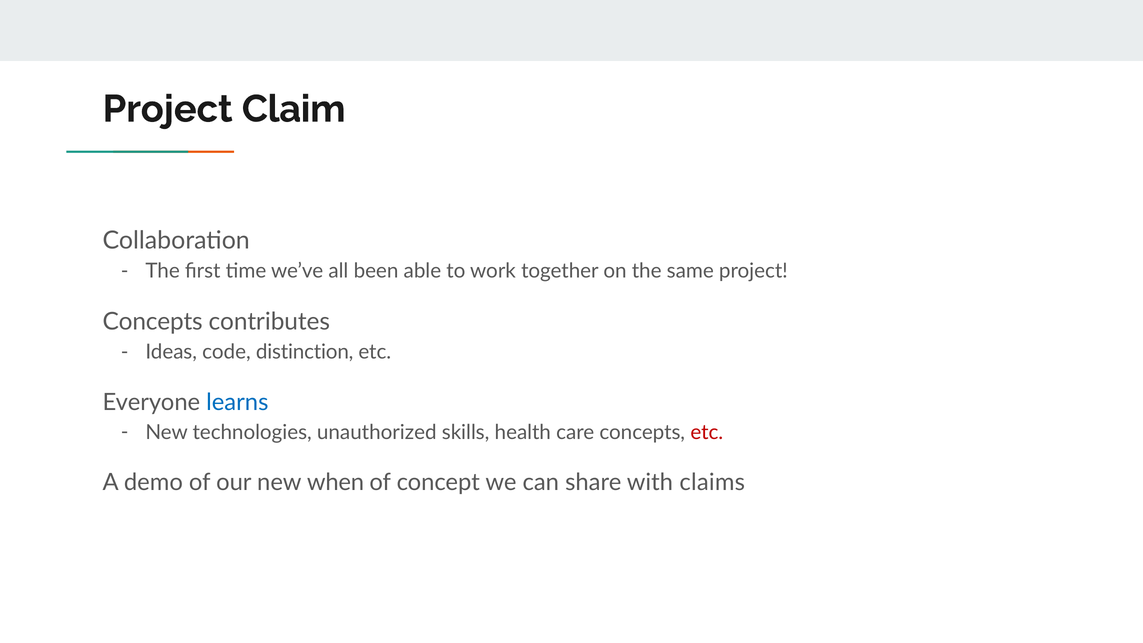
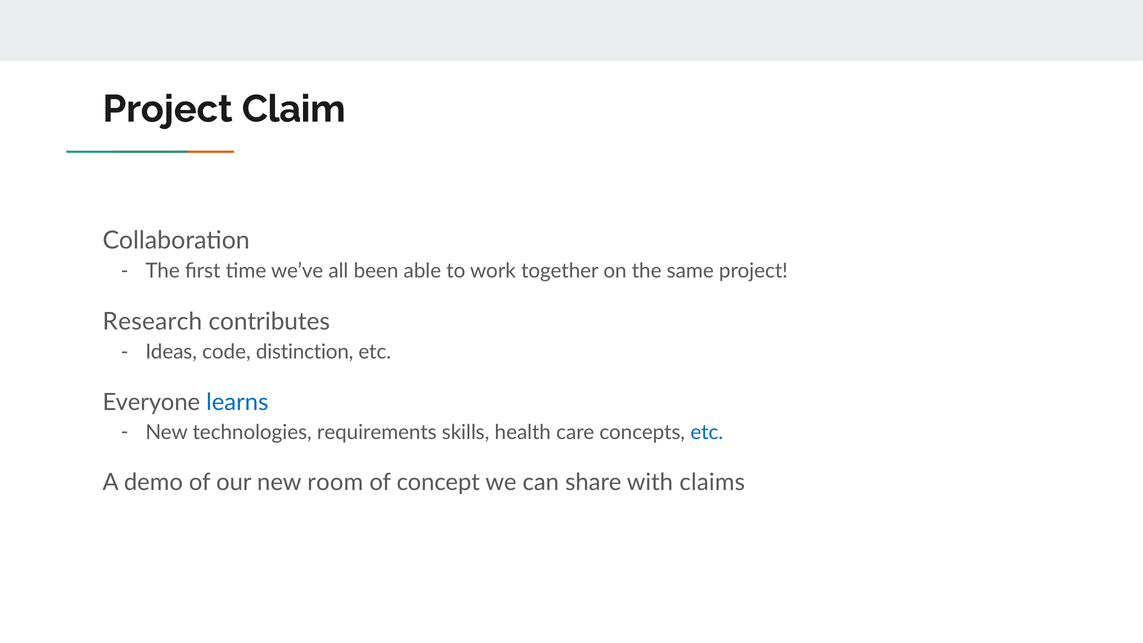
Concepts: Concepts -> Research (152, 322)
unauthorized: unauthorized -> requirements (377, 432)
etc colour: red -> blue (707, 432)
when: when -> room (335, 483)
